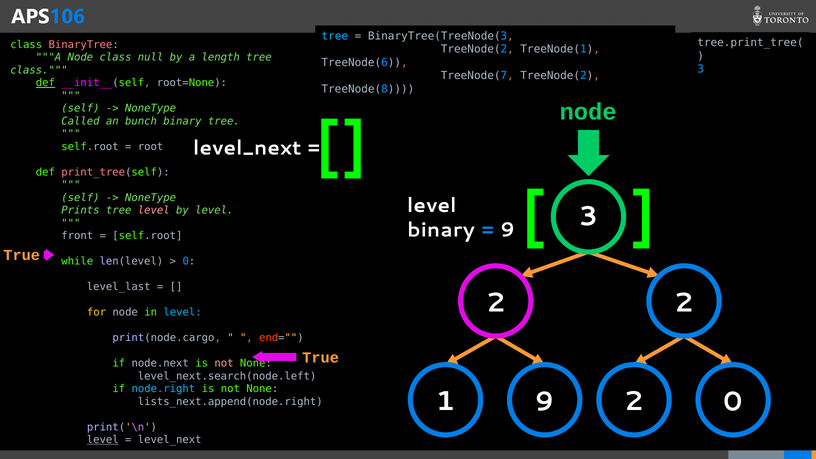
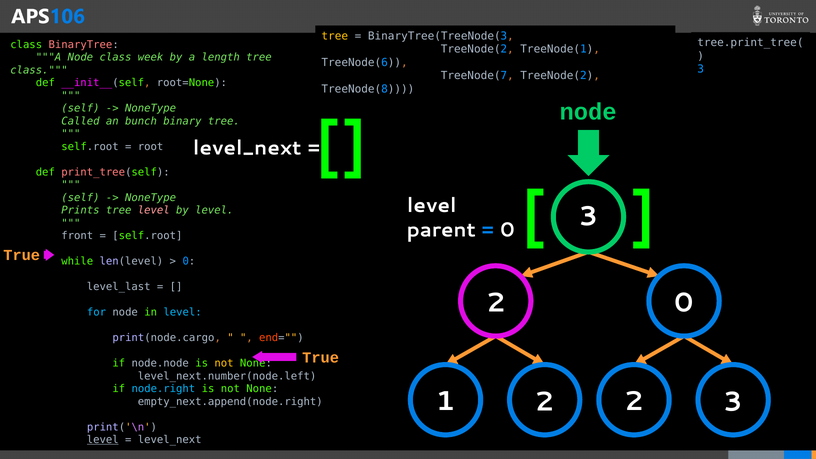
tree colour: light blue -> yellow (335, 36)
null: null -> week (151, 57)
def underline: present -> none (45, 83)
binary: binary -> parent (441, 230)
9: 9 -> 0 (507, 230)
2 2: 2 -> 0 (684, 303)
for colour: yellow -> light blue (96, 312)
node.next: node.next -> node.node (160, 363)
not colour: pink -> yellow (224, 363)
level_next.search(node.left: level_next.search(node.left -> level_next.number(node.left (227, 376)
1 9: 9 -> 2 (545, 402)
2 0: 0 -> 3 (733, 402)
lists_next.append(node.right: lists_next.append(node.right -> empty_next.append(node.right (230, 402)
